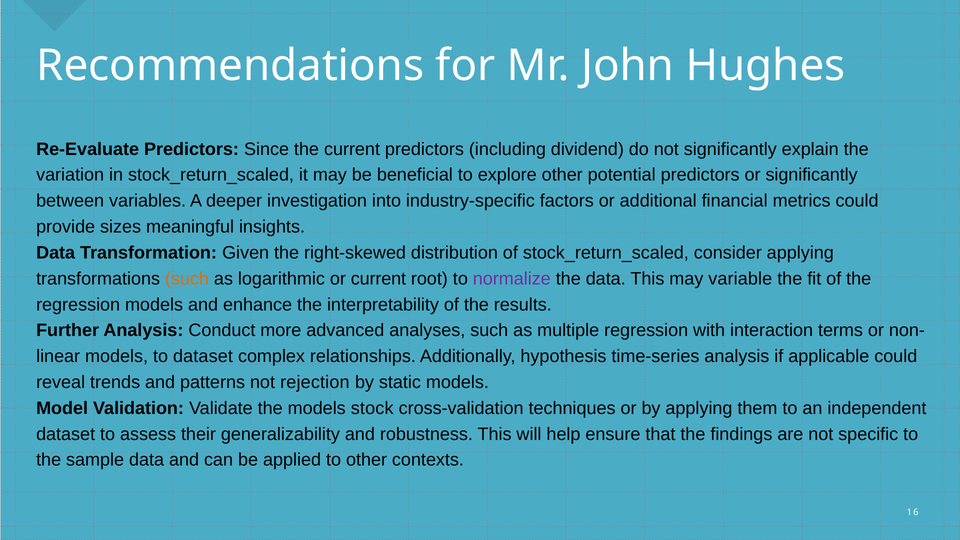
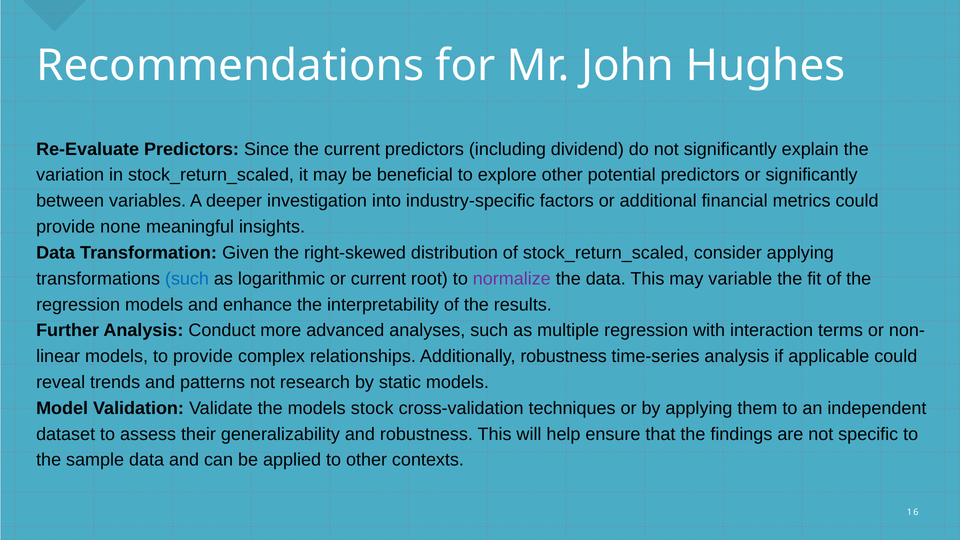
sizes: sizes -> none (120, 227)
such colour: orange -> blue (187, 279)
to dataset: dataset -> provide (203, 356)
Additionally hypothesis: hypothesis -> robustness (564, 356)
rejection: rejection -> research (315, 382)
